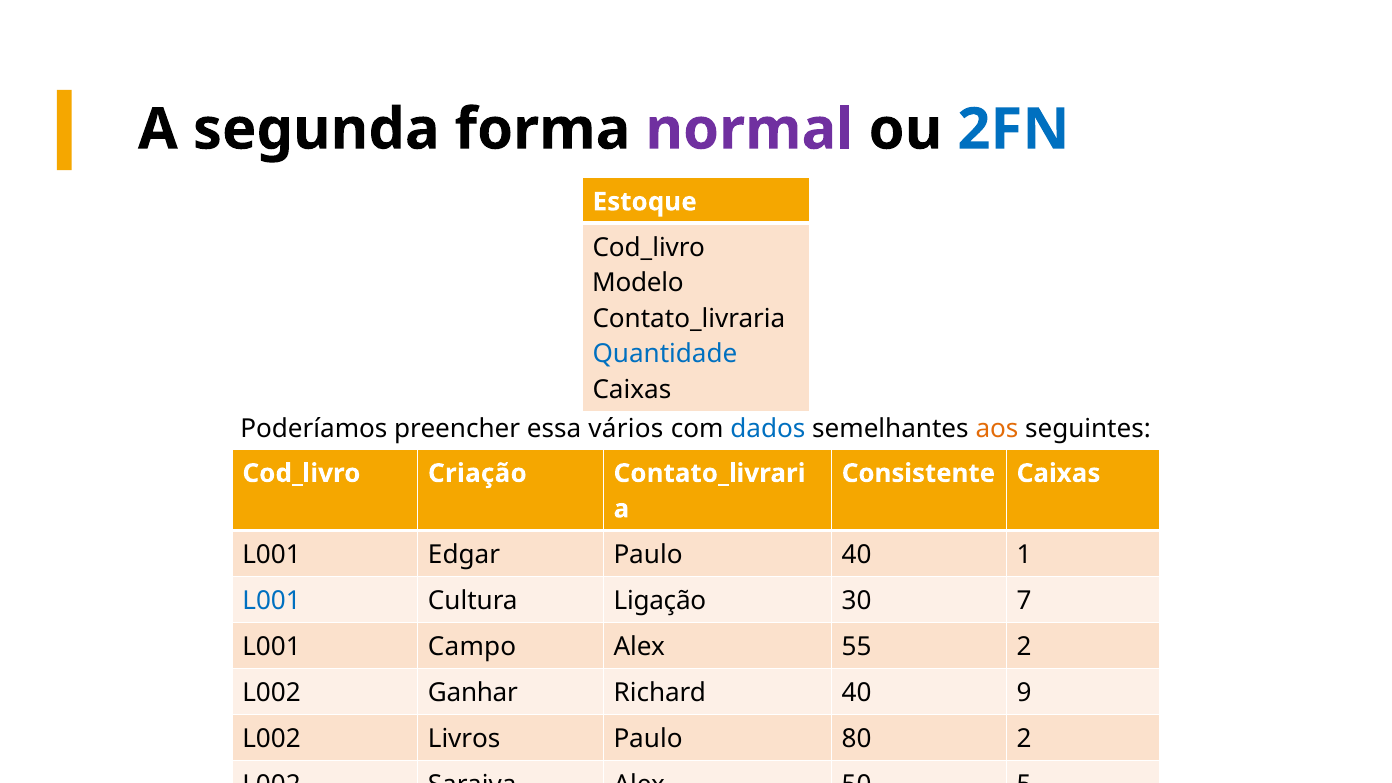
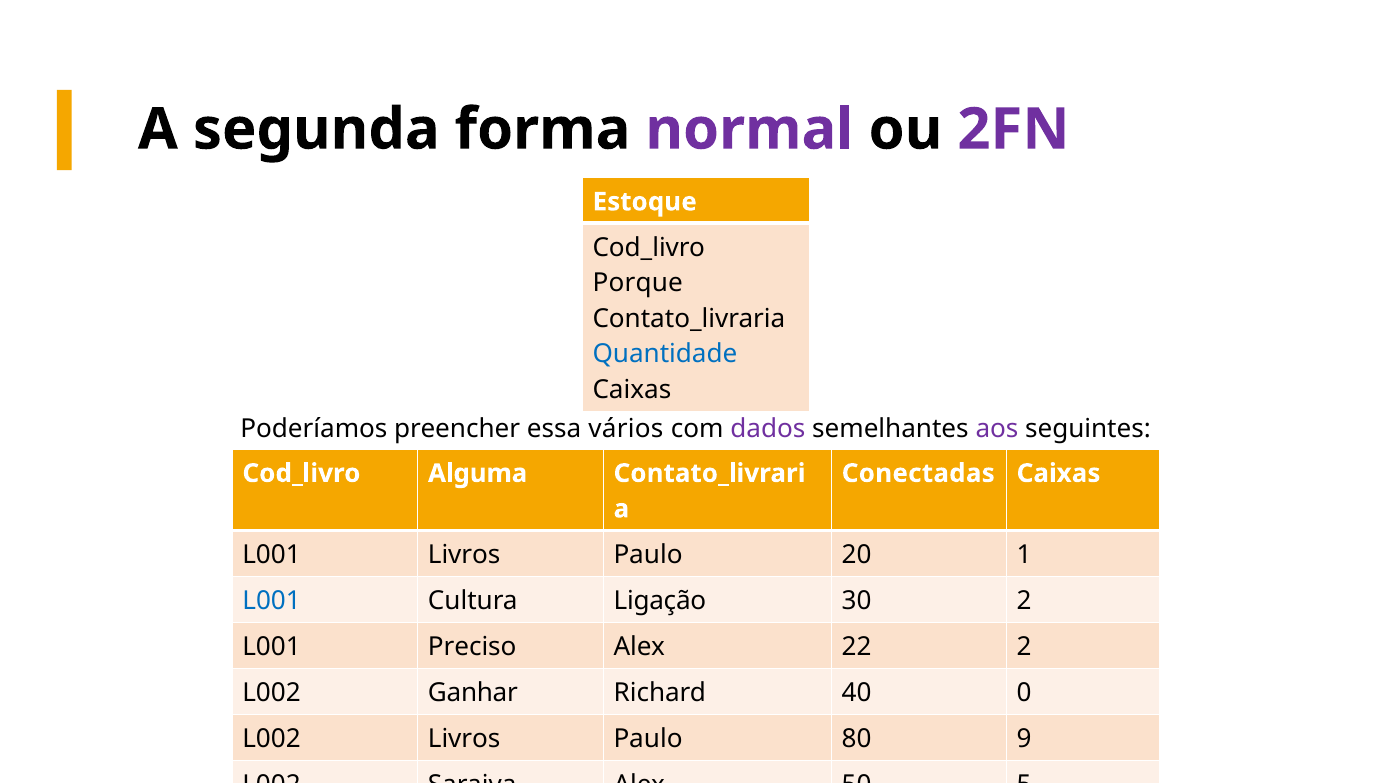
2FN colour: blue -> purple (1013, 130)
Modelo: Modelo -> Porque (638, 283)
dados colour: blue -> purple (768, 429)
aos colour: orange -> purple (997, 429)
Criação: Criação -> Alguma (478, 473)
Consistente: Consistente -> Conectadas (918, 473)
L001 Edgar: Edgar -> Livros (464, 555)
Paulo 40: 40 -> 20 (857, 555)
30 7: 7 -> 2 (1024, 601)
Campo: Campo -> Preciso (472, 647)
55: 55 -> 22 (857, 647)
9: 9 -> 0 (1024, 693)
80 2: 2 -> 9 (1024, 739)
